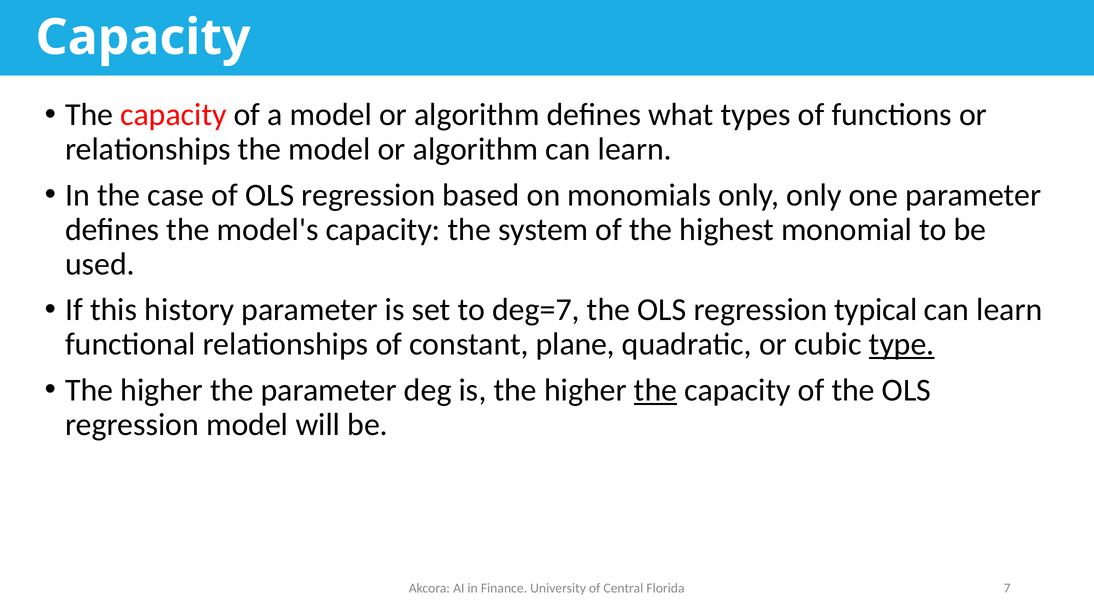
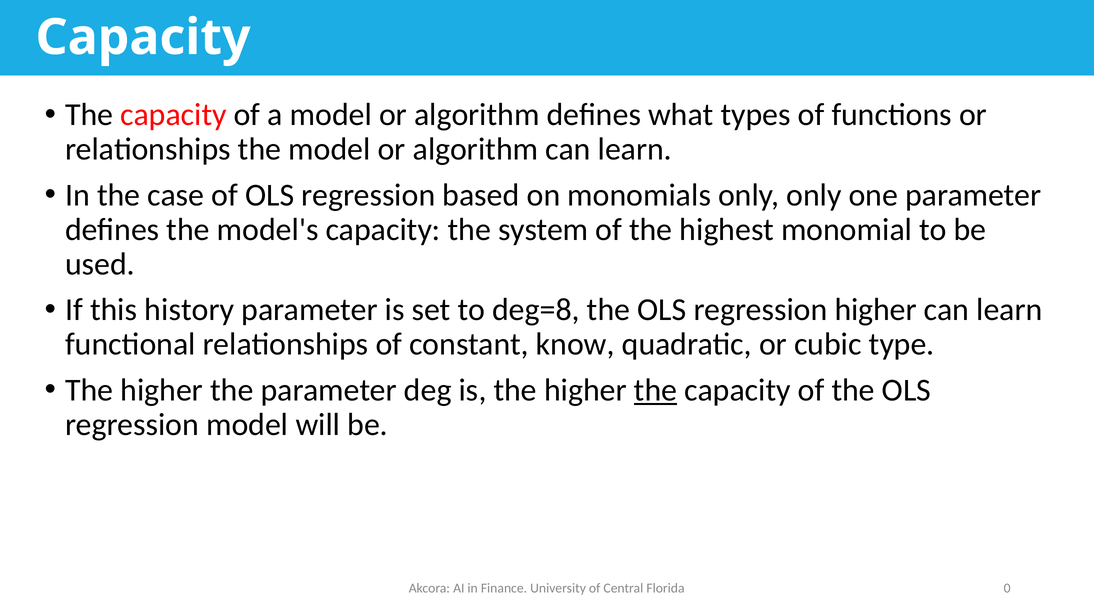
deg=7: deg=7 -> deg=8 (536, 310)
regression typical: typical -> higher (876, 310)
plane: plane -> know (575, 344)
type underline: present -> none (902, 344)
7: 7 -> 0 (1007, 588)
